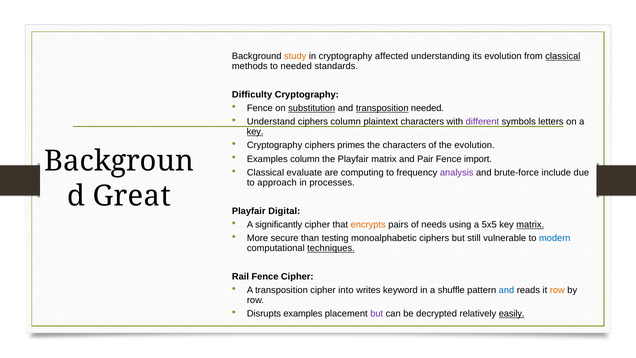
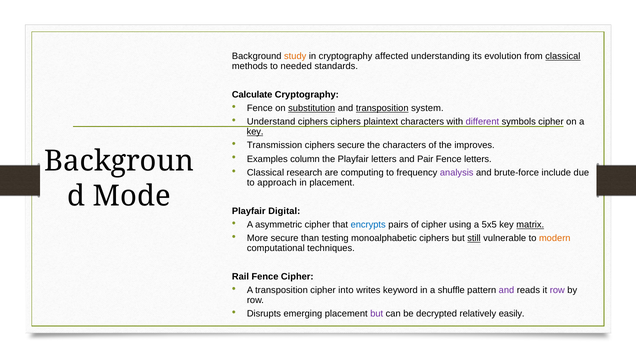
Difficulty: Difficulty -> Calculate (252, 94)
transposition needed: needed -> system (427, 108)
ciphers column: column -> ciphers (346, 122)
symbols letters: letters -> cipher (551, 122)
Cryptography: Cryptography -> Transmission (275, 145)
ciphers primes: primes -> secure (351, 145)
the evolution: evolution -> improves (475, 145)
Playfair matrix: matrix -> letters (384, 159)
Fence import: import -> letters (478, 159)
evaluate: evaluate -> research (304, 173)
in processes: processes -> placement (332, 183)
Great: Great -> Mode (132, 196)
significantly: significantly -> asymmetric (279, 224)
encrypts colour: orange -> blue (368, 224)
of needs: needs -> cipher (434, 224)
still underline: none -> present (474, 238)
modern colour: blue -> orange (555, 238)
techniques underline: present -> none (331, 248)
and colour: blue -> purple (506, 290)
row colour: orange -> purple (557, 290)
Disrupts examples: examples -> emerging (303, 314)
easily underline: present -> none (512, 314)
